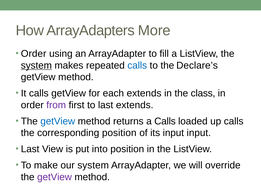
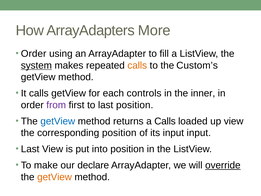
calls colour: blue -> orange (137, 65)
Declare’s: Declare’s -> Custom’s (197, 65)
each extends: extends -> controls (144, 93)
class: class -> inner (203, 93)
last extends: extends -> position (135, 105)
up calls: calls -> view (234, 121)
our system: system -> declare (93, 165)
override underline: none -> present (223, 165)
getView colour: purple -> orange (55, 177)
